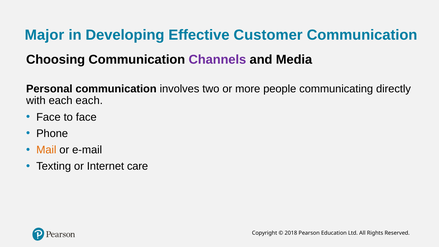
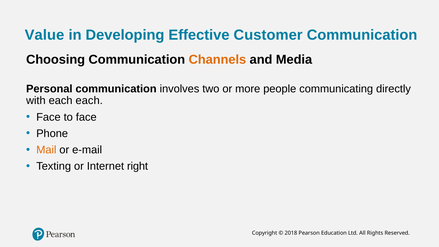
Major: Major -> Value (44, 35)
Channels colour: purple -> orange (217, 60)
care: care -> right (138, 166)
